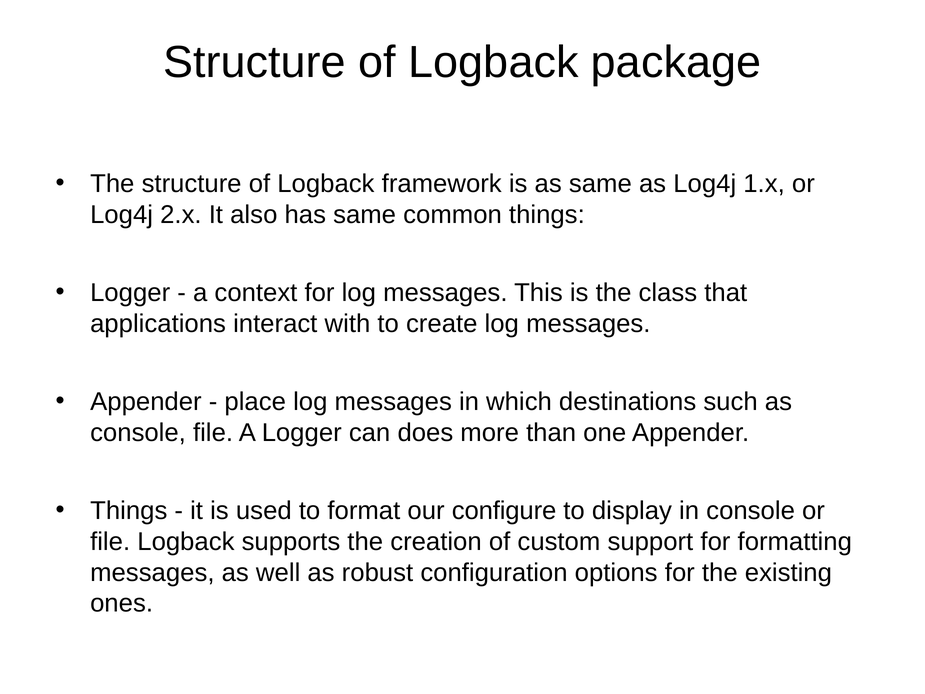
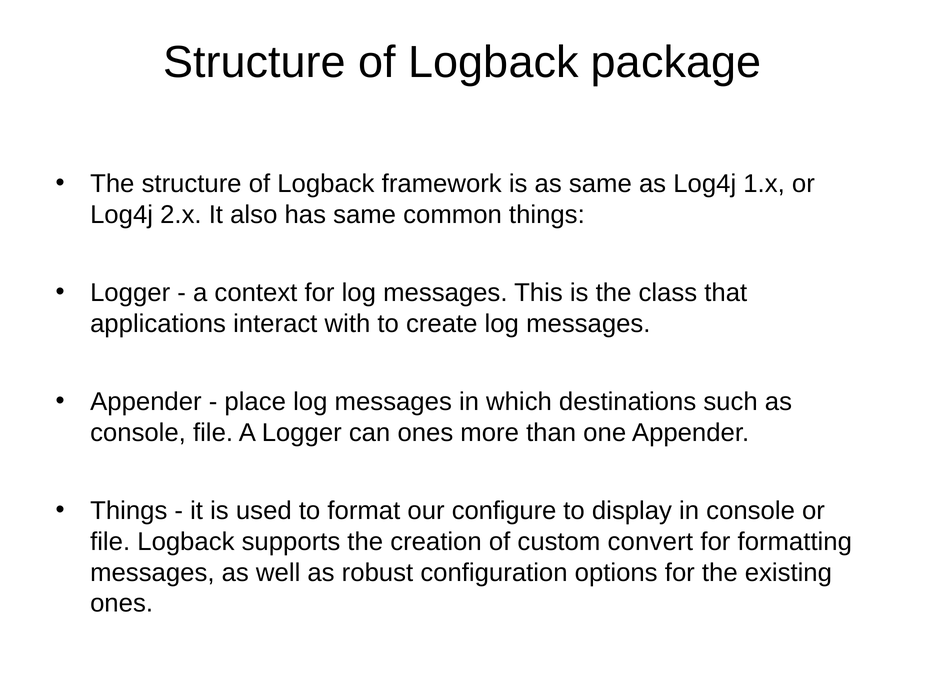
can does: does -> ones (425, 433)
support: support -> convert (650, 542)
